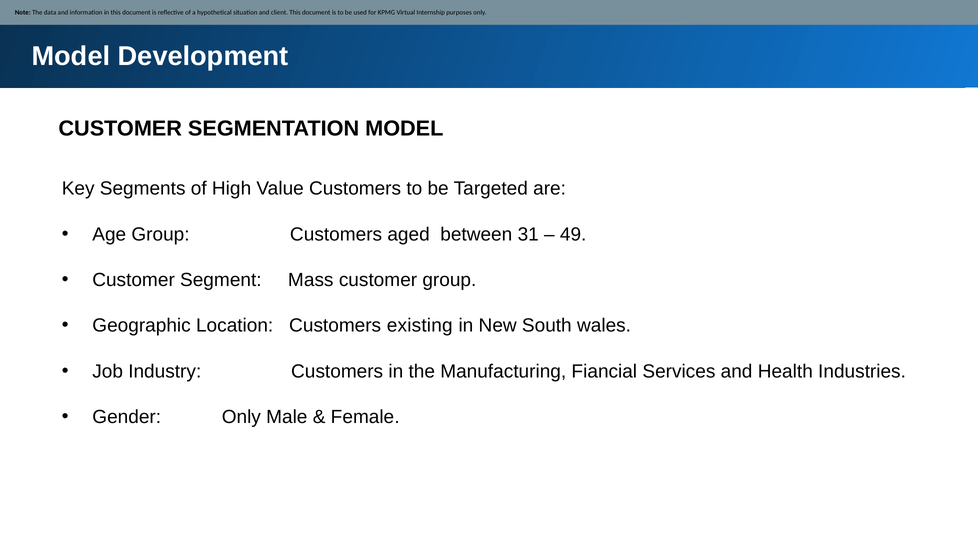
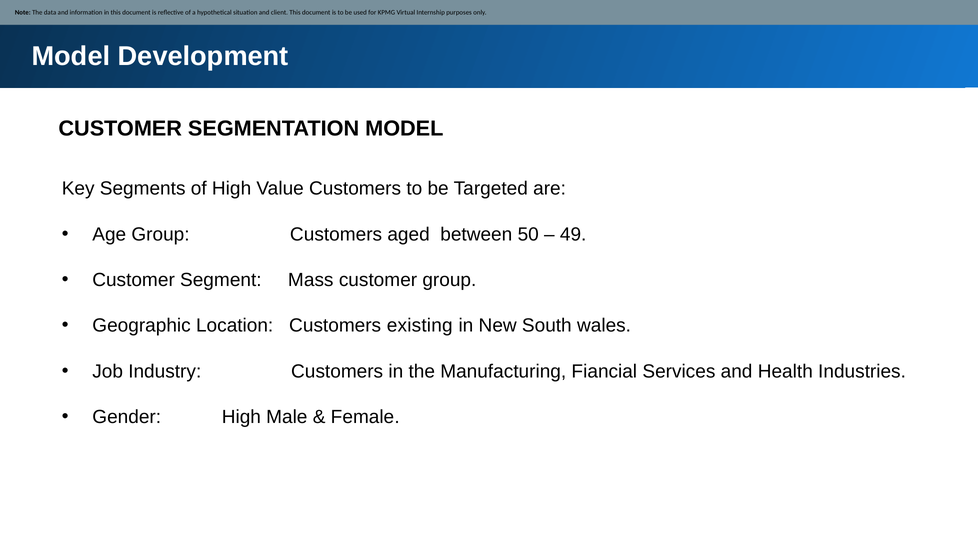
31: 31 -> 50 (528, 234)
Gender Only: Only -> High (241, 417)
